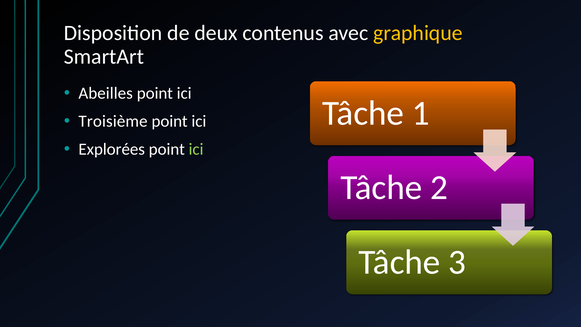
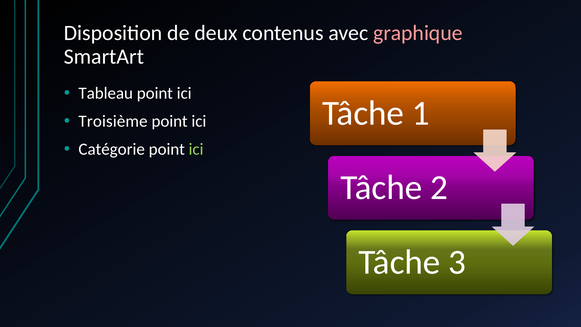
graphique colour: yellow -> pink (418, 33)
Abeilles: Abeilles -> Tableau (106, 93)
Explorées: Explorées -> Catégorie (112, 149)
